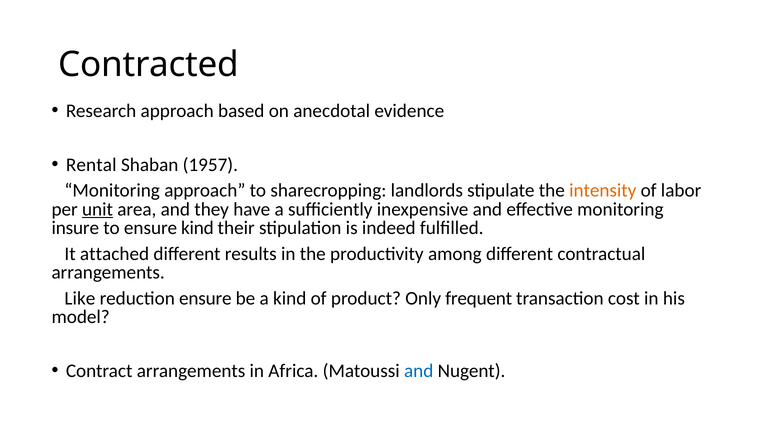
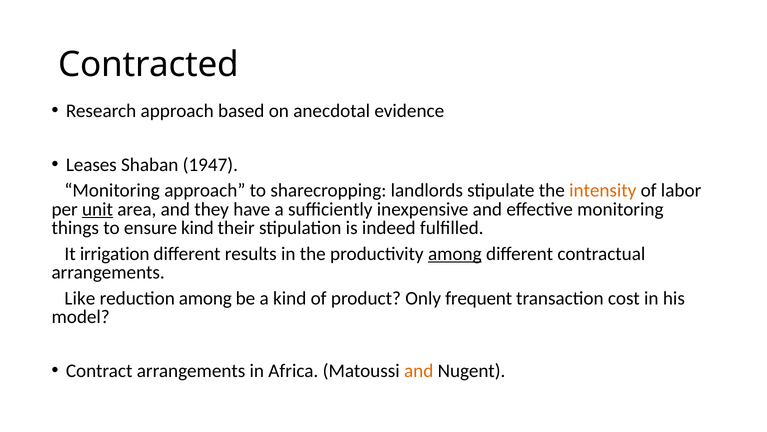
Rental: Rental -> Leases (91, 164)
1957: 1957 -> 1947 (210, 164)
insure: insure -> things (75, 228)
attached: attached -> irrigation (115, 253)
among underline: none -> present (455, 253)
reduction ensure: ensure -> among (205, 298)
and colour: blue -> orange (419, 370)
